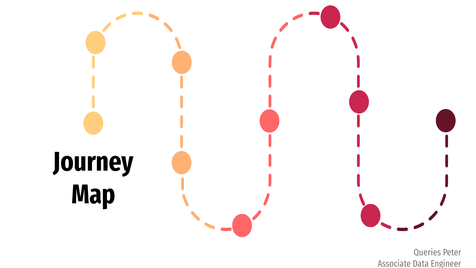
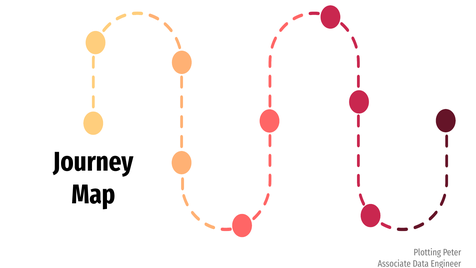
Queries: Queries -> Plotting (427, 252)
